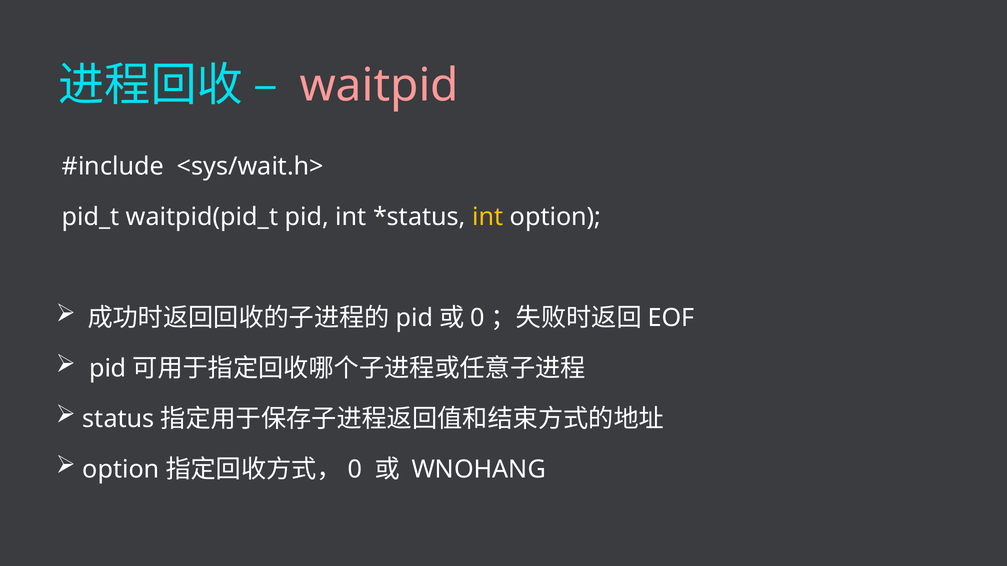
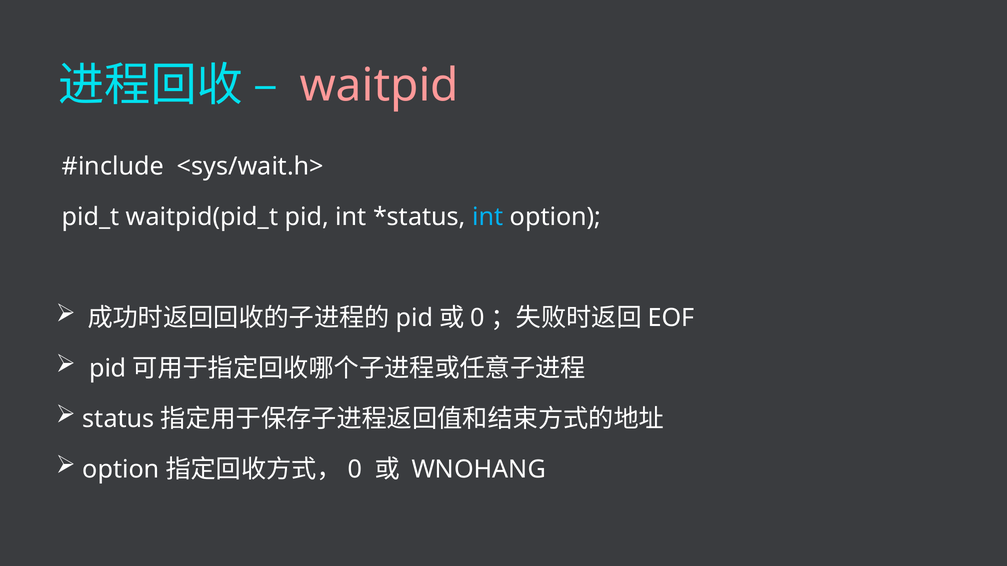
int colour: yellow -> light blue (488, 217)
